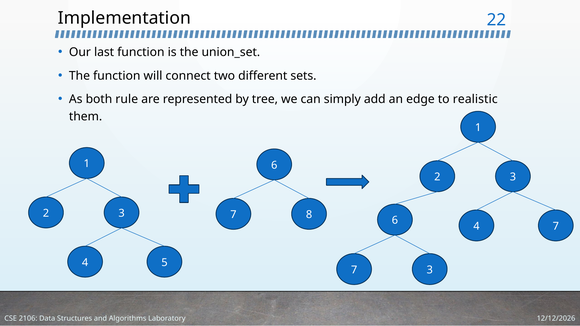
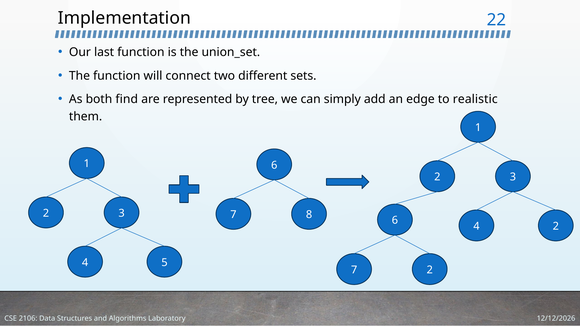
rule: rule -> find (127, 99)
4 7: 7 -> 2 (556, 226)
7 3: 3 -> 2 (430, 270)
